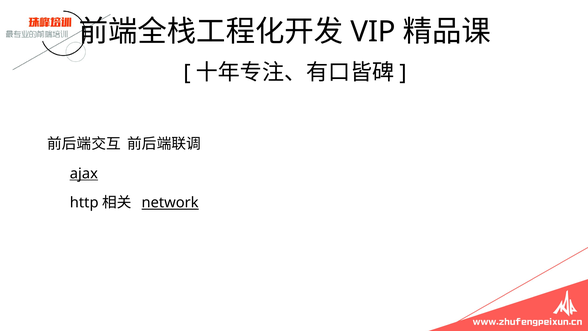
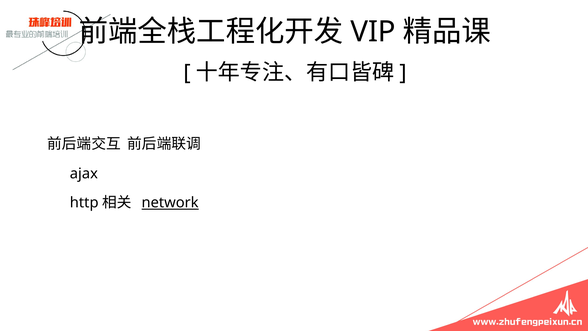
ajax underline: present -> none (84, 174)
